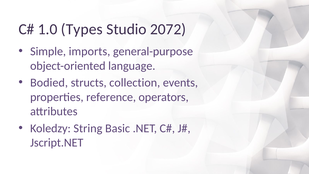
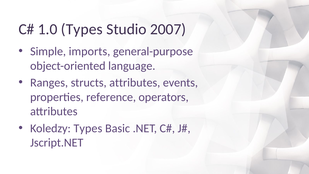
2072: 2072 -> 2007 (168, 29)
Bodied: Bodied -> Ranges (49, 83)
structs collection: collection -> attributes (135, 83)
Koledzy String: String -> Types (88, 128)
